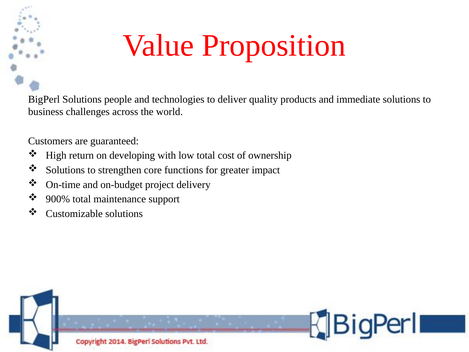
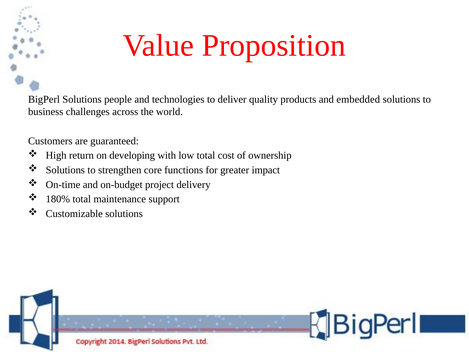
immediate: immediate -> embedded (358, 99)
900%: 900% -> 180% (58, 199)
